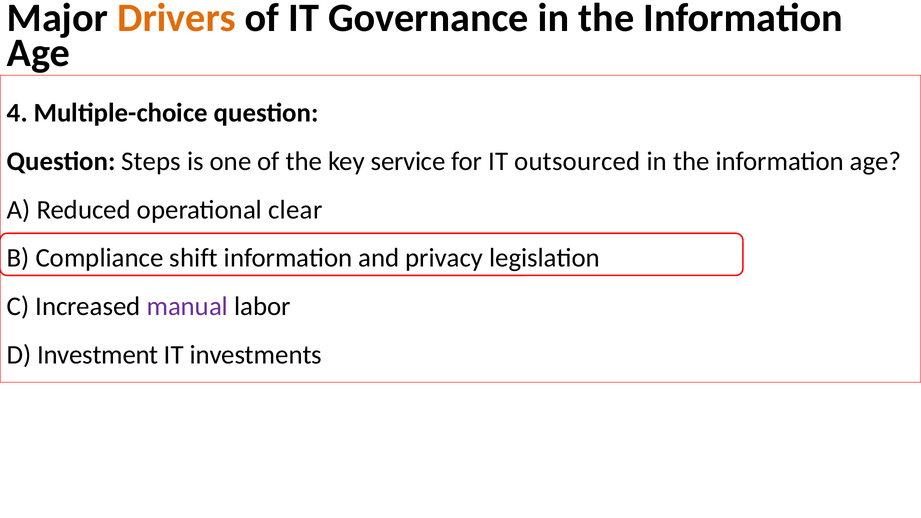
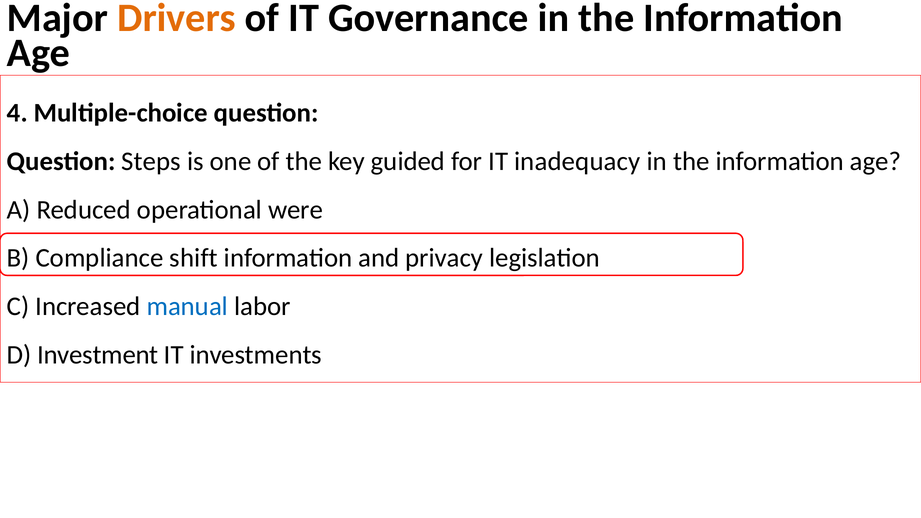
service: service -> guided (408, 161)
outsourced: outsourced -> inadequacy (577, 161)
clear: clear -> were (296, 210)
manual colour: purple -> blue (187, 307)
